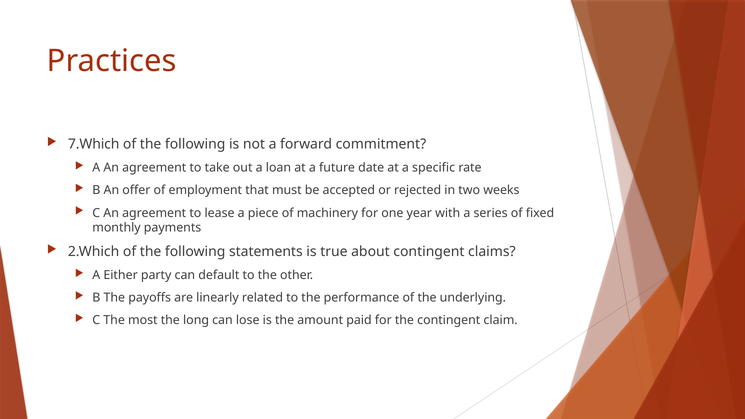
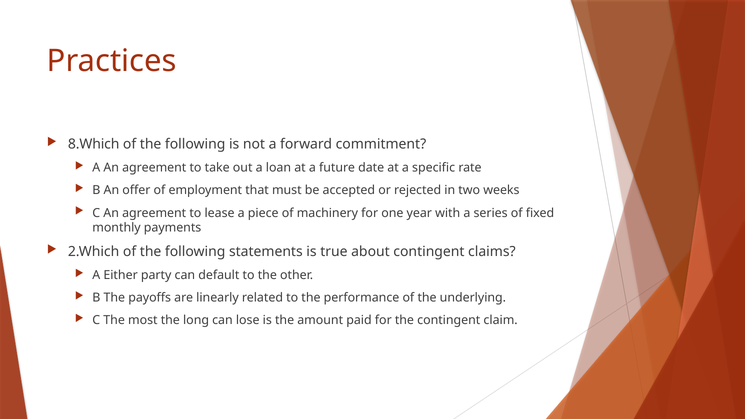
7.Which: 7.Which -> 8.Which (94, 144)
